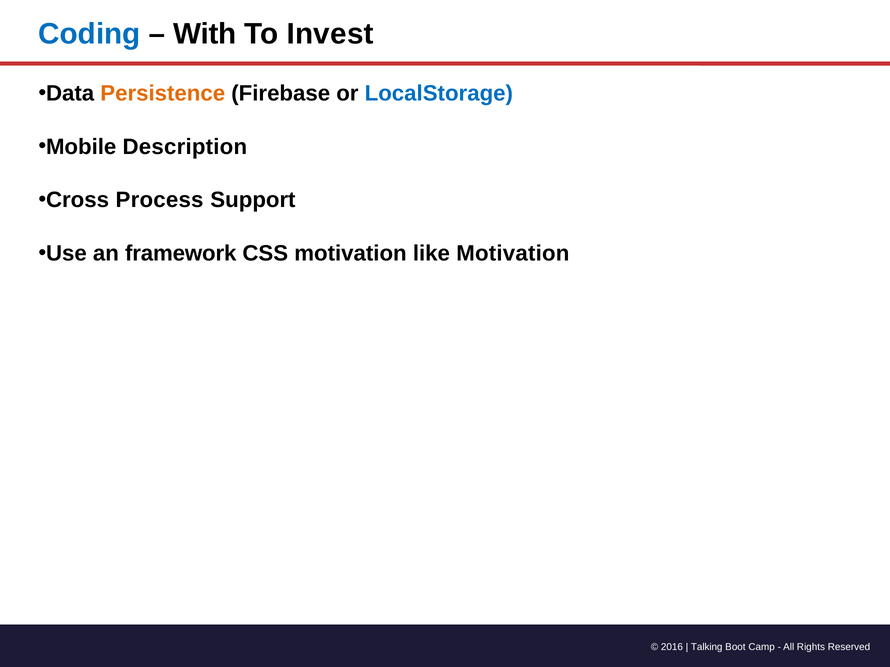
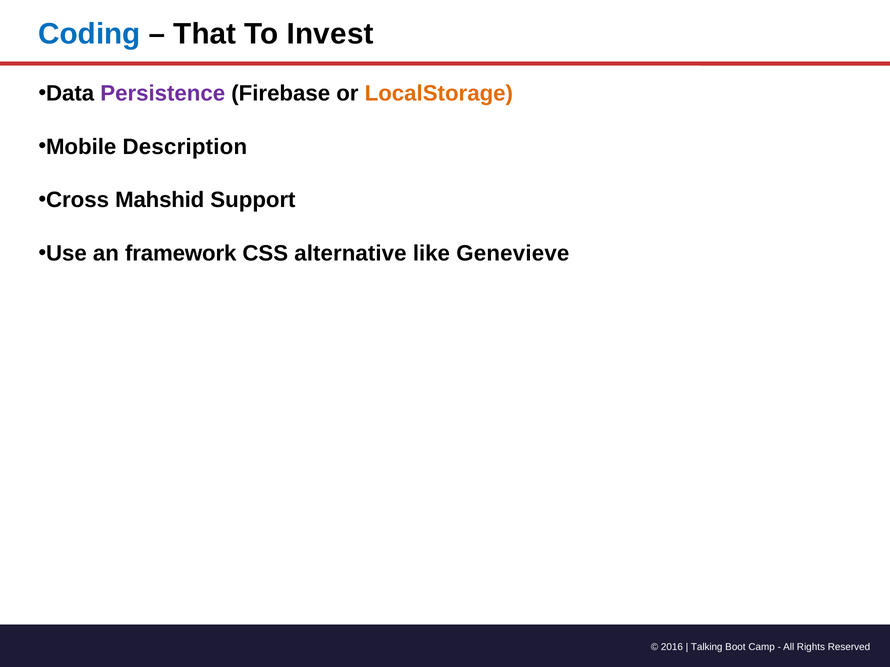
With: With -> That (205, 34)
Persistence colour: orange -> purple (163, 93)
LocalStorage colour: blue -> orange (439, 93)
Process: Process -> Mahshid (160, 200)
CSS motivation: motivation -> alternative (350, 254)
like Motivation: Motivation -> Genevieve (513, 254)
